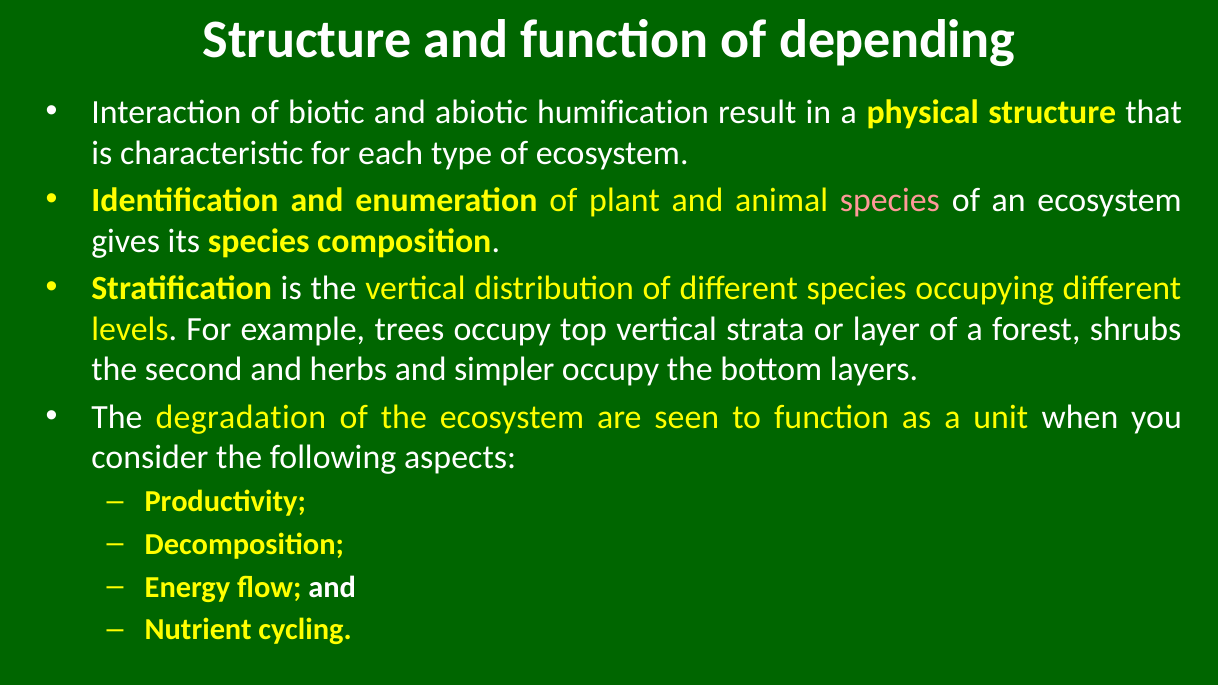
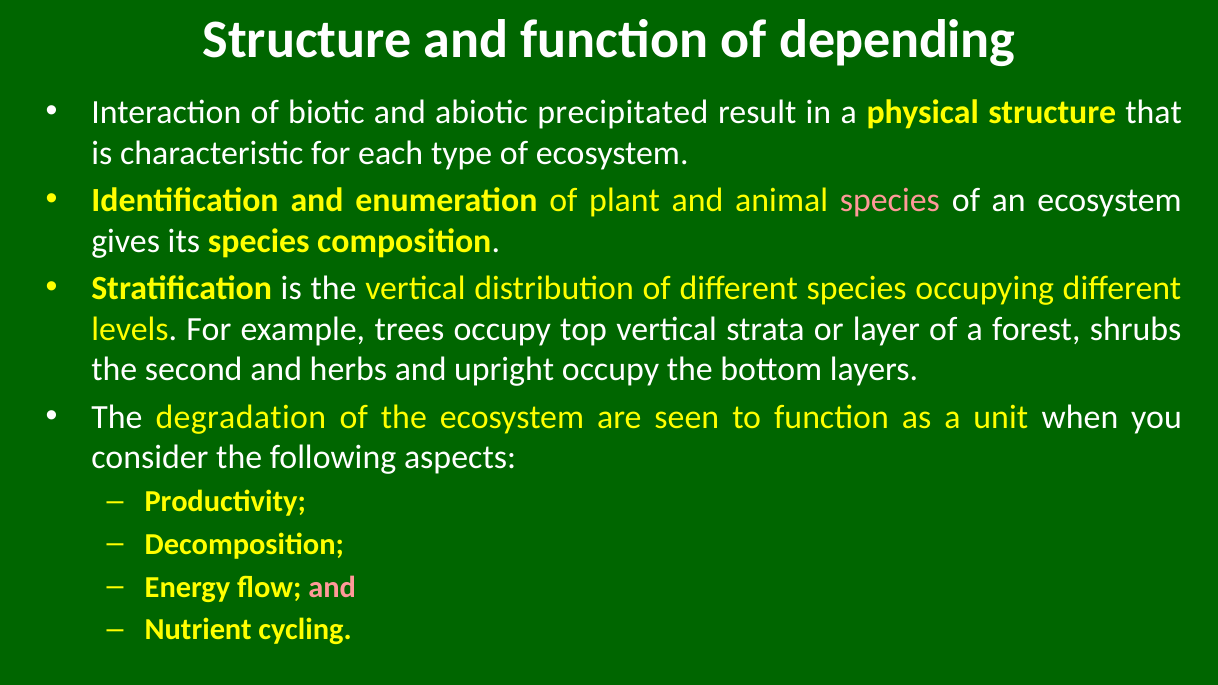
humification: humification -> precipitated (623, 112)
simpler: simpler -> upright (504, 370)
and colour: white -> pink (332, 587)
